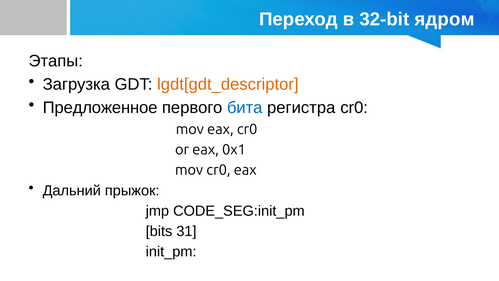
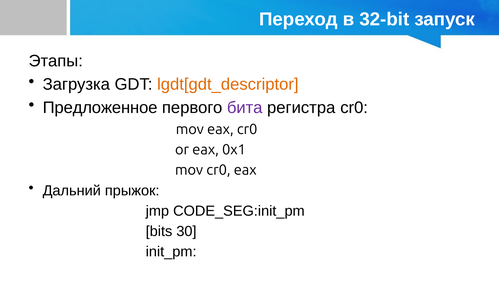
ядром: ядром -> запуск (445, 19)
бита colour: blue -> purple (245, 108)
31: 31 -> 30 (186, 231)
